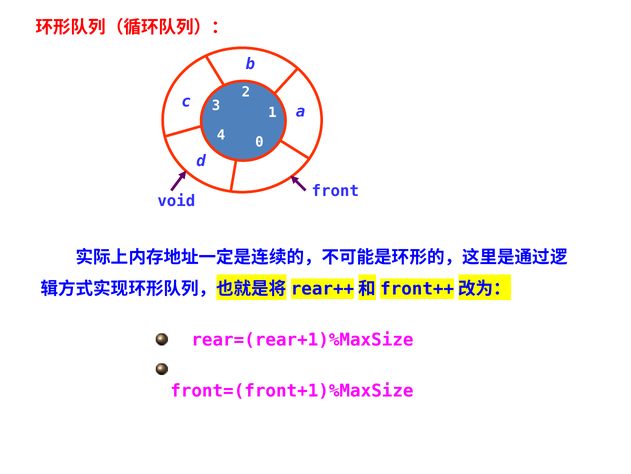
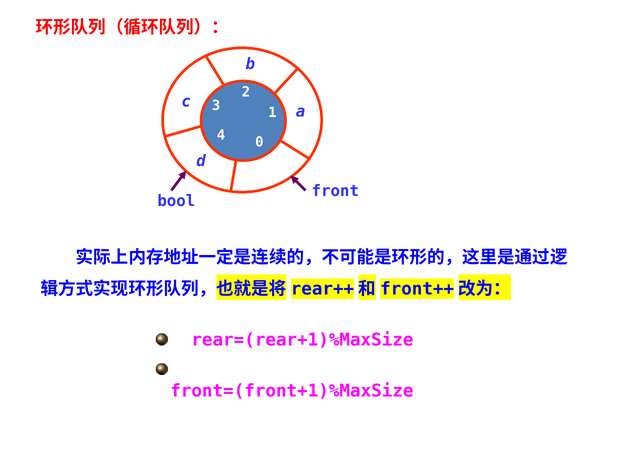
void: void -> bool (176, 201)
